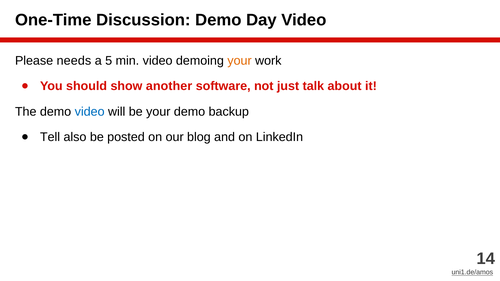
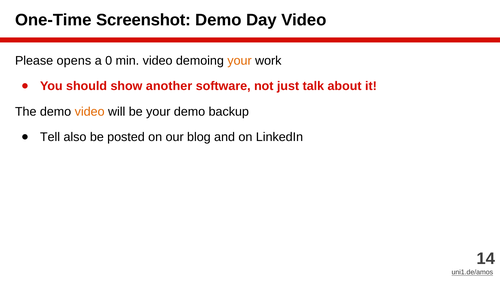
Discussion: Discussion -> Screenshot (143, 20)
needs: needs -> opens (74, 61)
5: 5 -> 0 (109, 61)
video colour: blue -> orange (90, 112)
